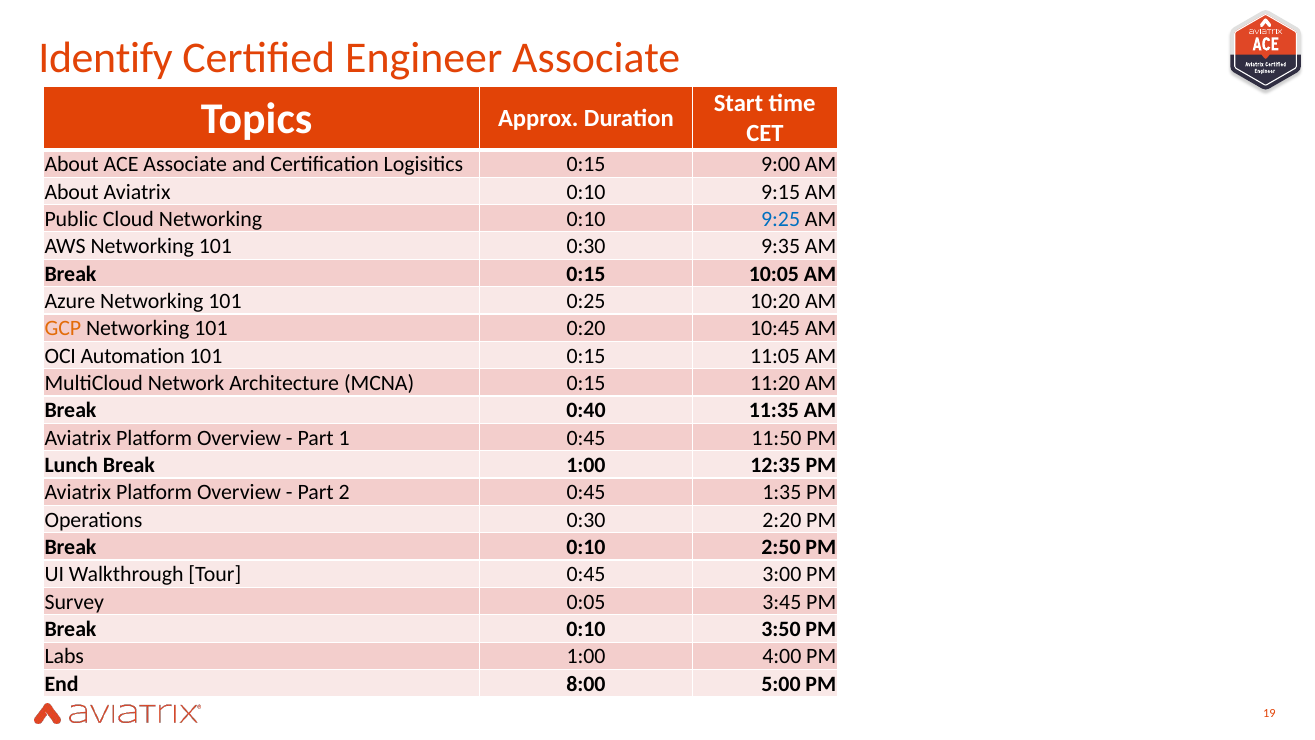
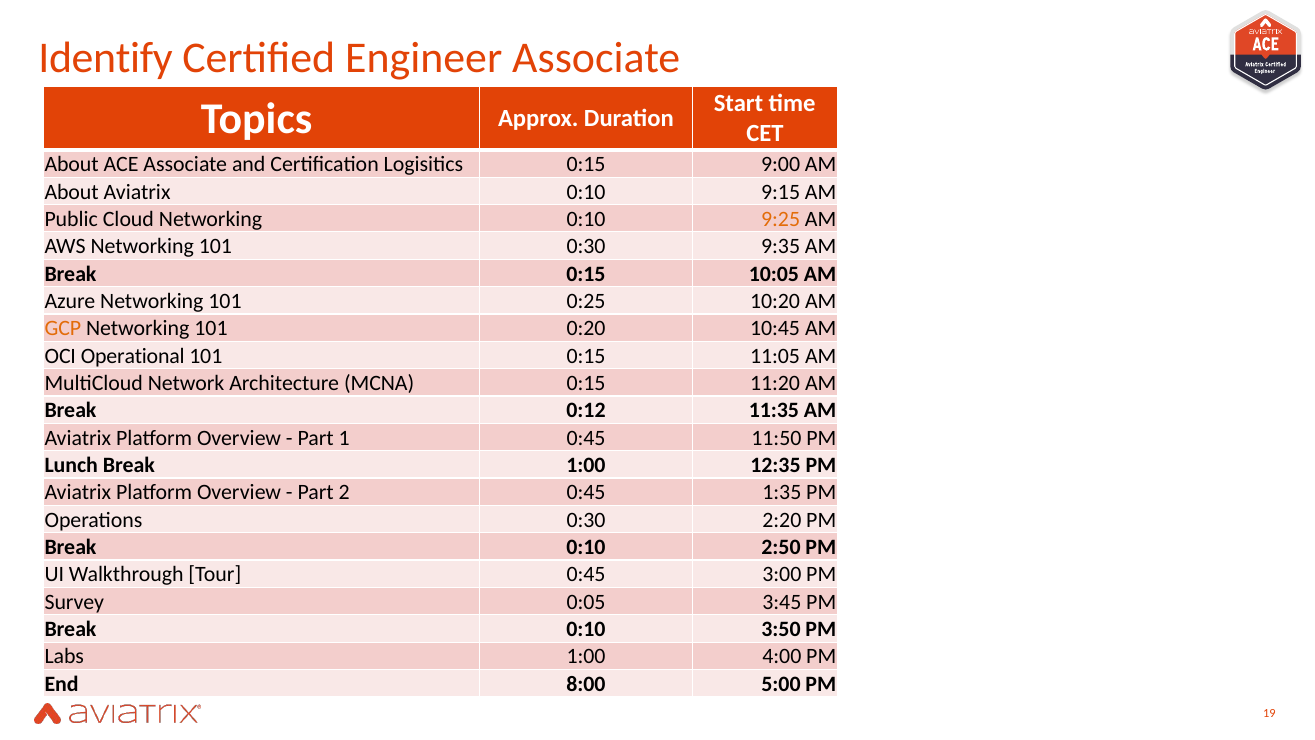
9:25 colour: blue -> orange (781, 219)
Automation: Automation -> Operational (133, 356)
0:40: 0:40 -> 0:12 (586, 410)
